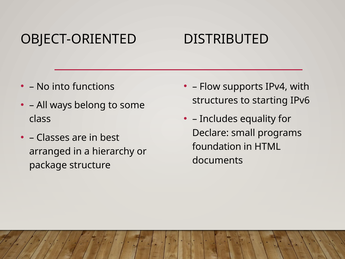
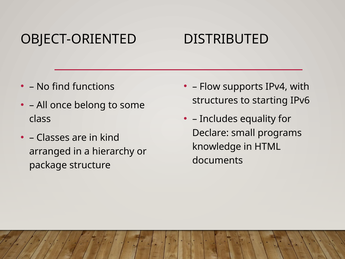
into: into -> find (61, 87)
ways: ways -> once (61, 105)
best: best -> kind (110, 138)
foundation: foundation -> knowledge (217, 147)
